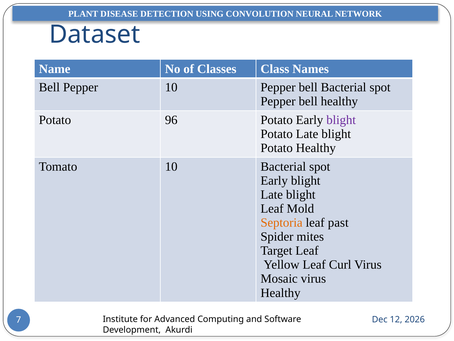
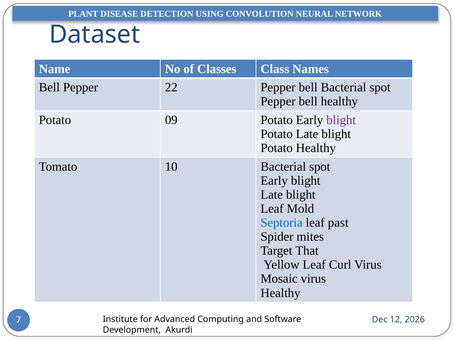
Pepper 10: 10 -> 22 (171, 87)
96: 96 -> 09 (171, 120)
Septoria colour: orange -> blue (282, 222)
Target Leaf: Leaf -> That (307, 250)
